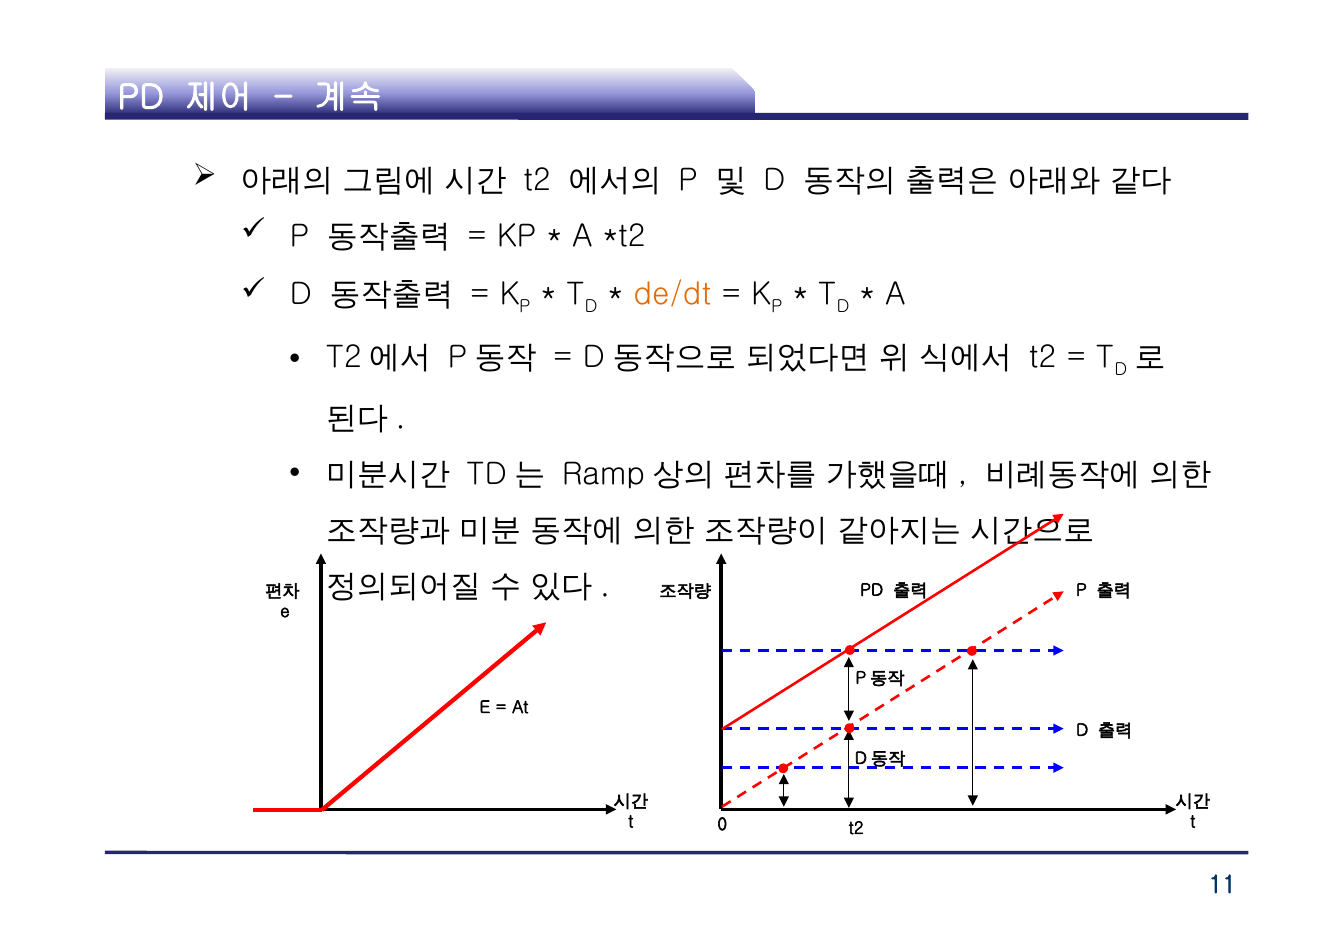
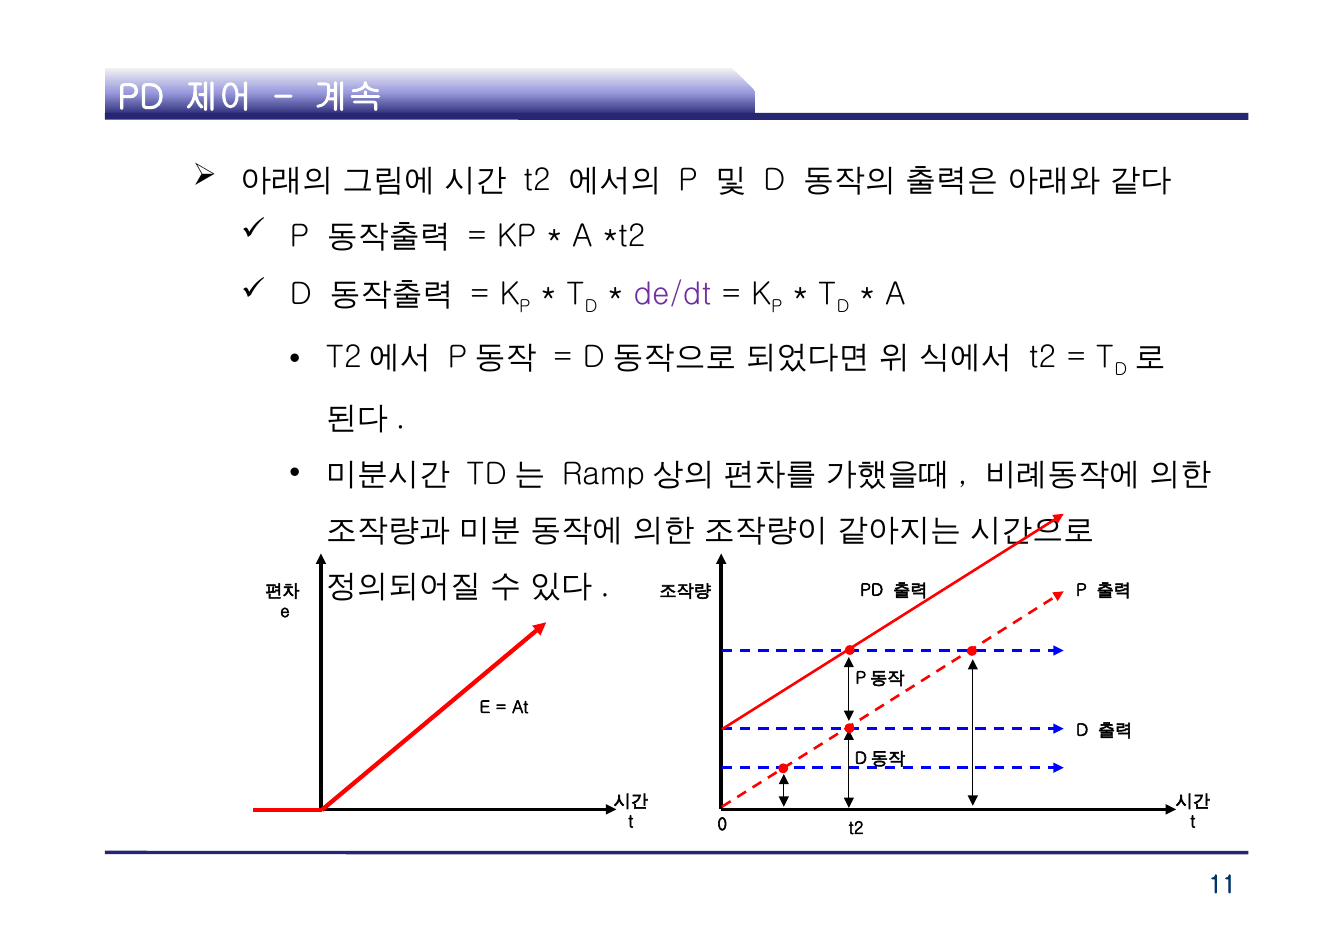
de/dt colour: orange -> purple (672, 294)
